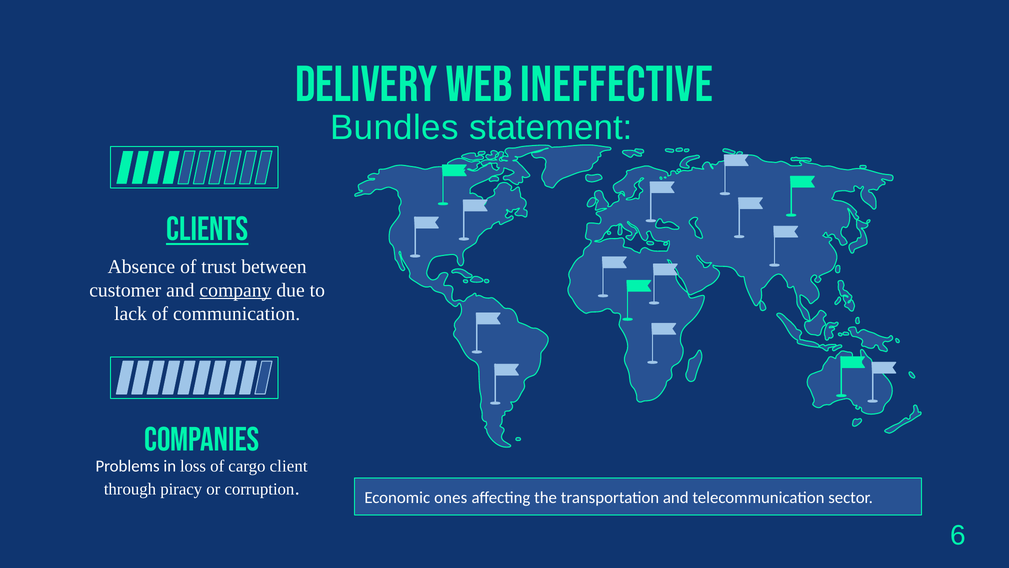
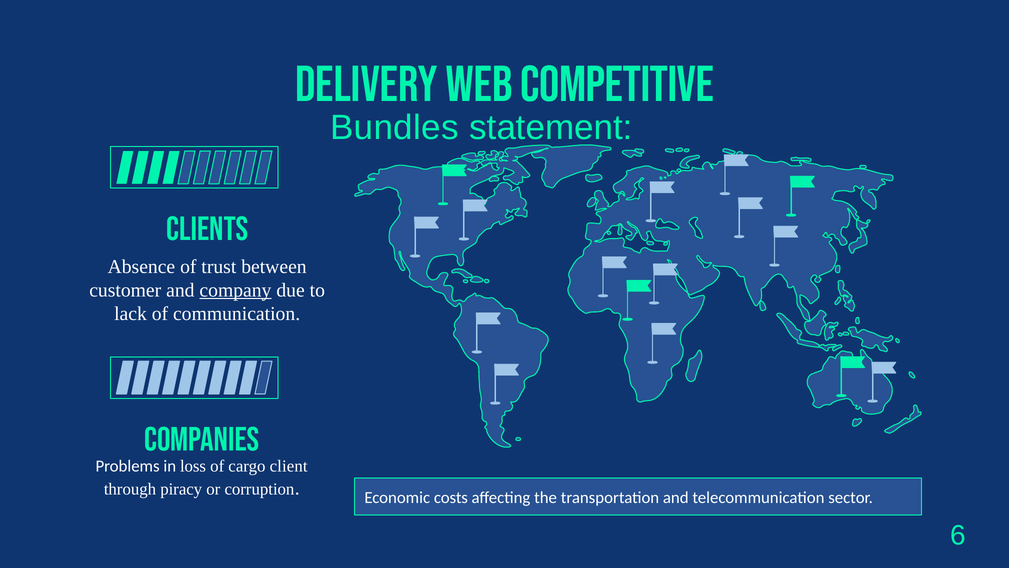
INEFFECTIVE: INEFFECTIVE -> COMPETITIVE (617, 85)
Clients underline: present -> none (207, 229)
ones: ones -> costs (451, 497)
